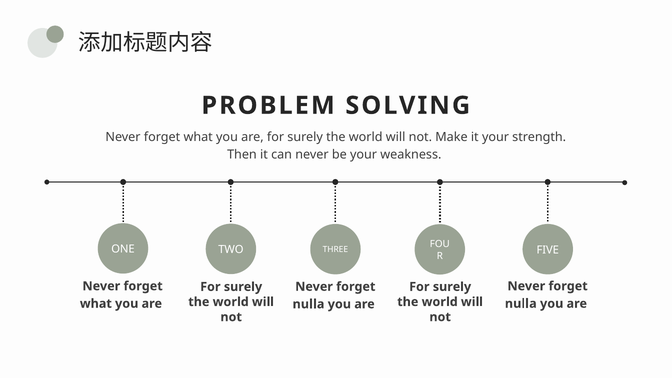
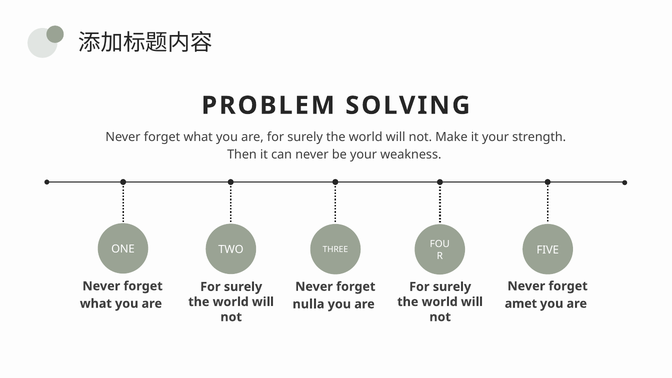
nulla: nulla -> amet (521, 304)
